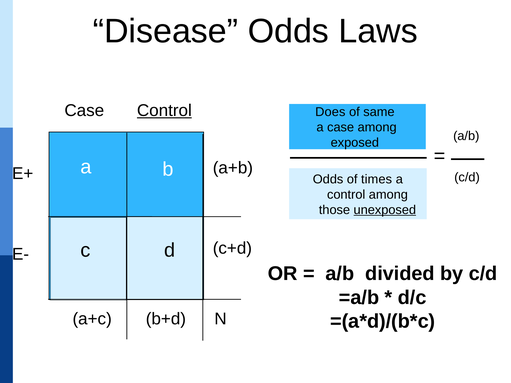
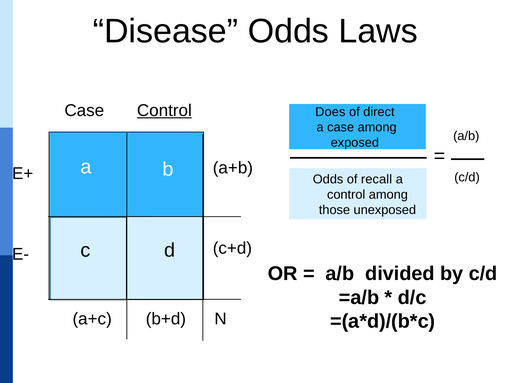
same: same -> direct (379, 112)
times: times -> recall (377, 179)
unexposed underline: present -> none (385, 210)
